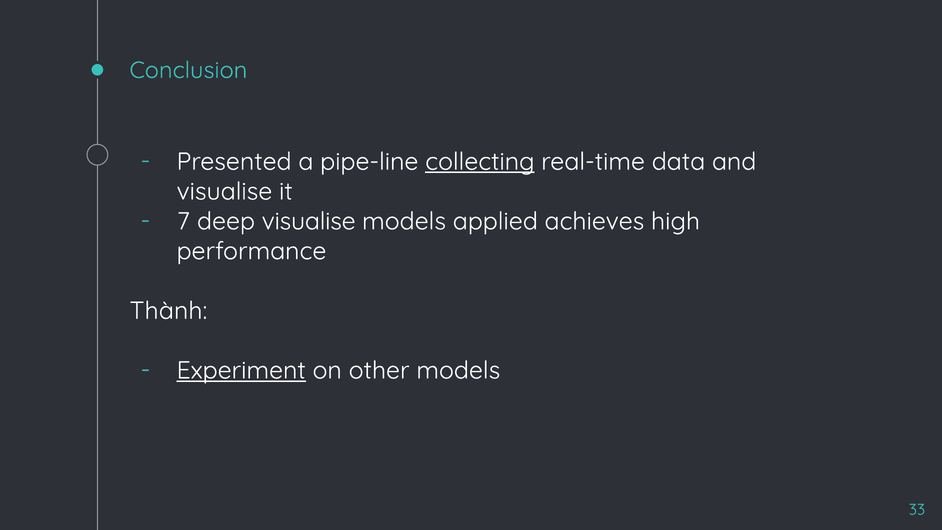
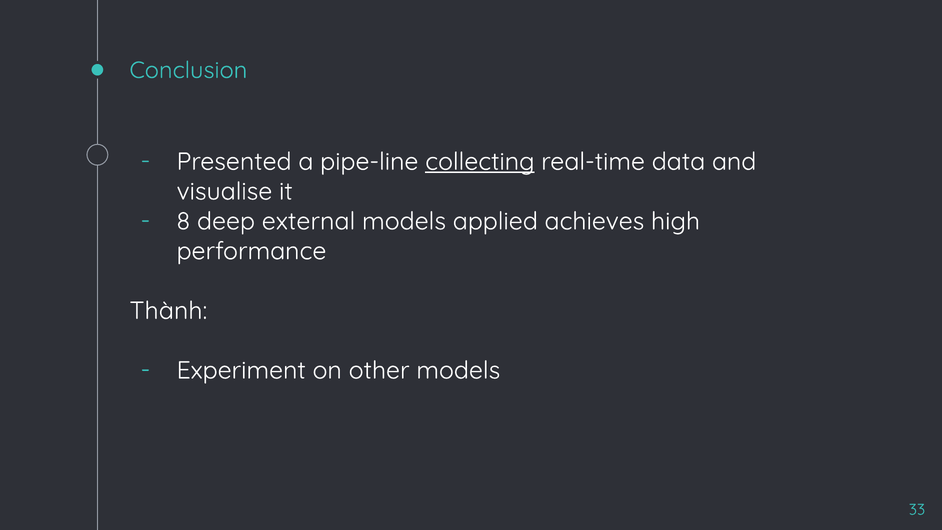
7: 7 -> 8 (183, 221)
deep visualise: visualise -> external (309, 221)
Experiment underline: present -> none (241, 370)
